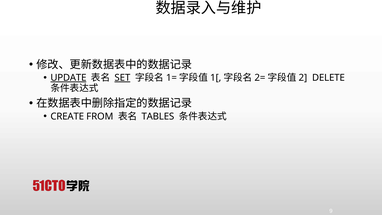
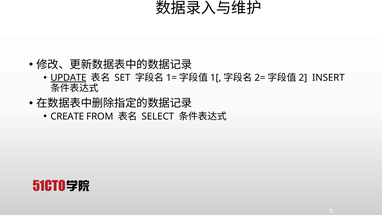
SET underline: present -> none (122, 78)
DELETE: DELETE -> INSERT (328, 78)
TABLES: TABLES -> SELECT (158, 116)
